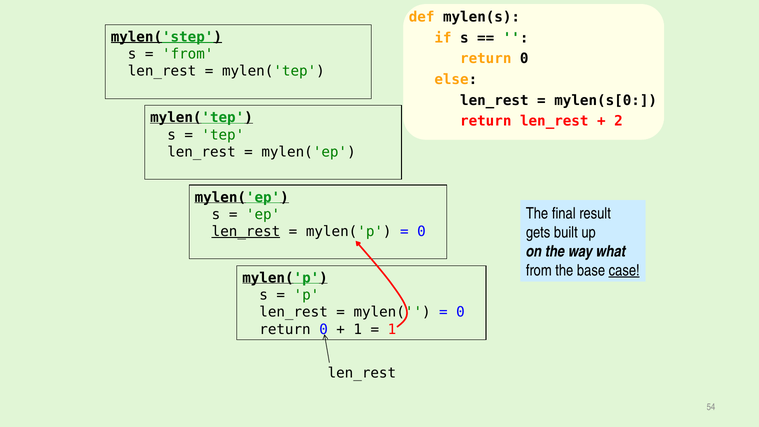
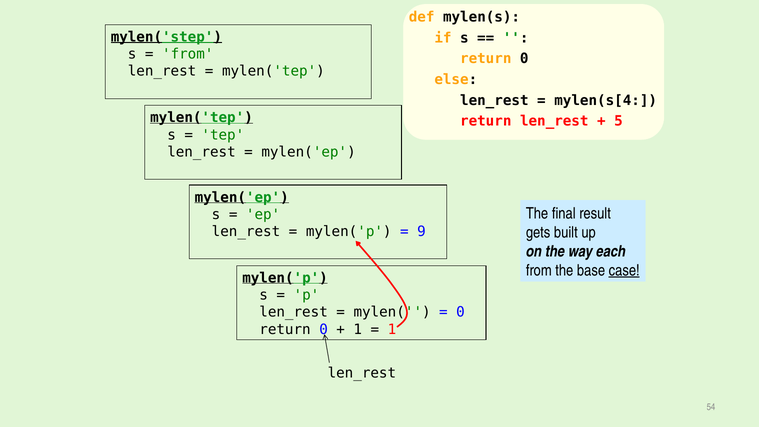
mylen(s[0: mylen(s[0 -> mylen(s[4 (606, 100)
2: 2 -> 5 (618, 121)
len_rest underline: present -> none (246, 231)
0: 0 -> 9 (421, 231)
what: what -> each (611, 251)
